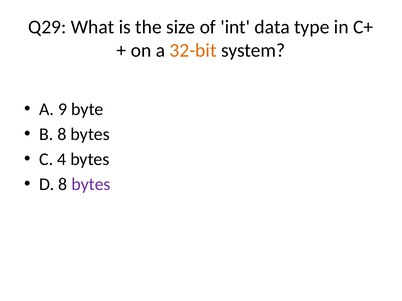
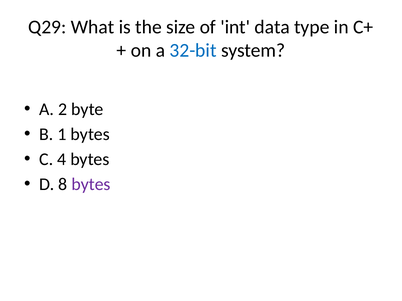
32-bit colour: orange -> blue (193, 51)
9: 9 -> 2 (63, 109)
B 8: 8 -> 1 (62, 134)
